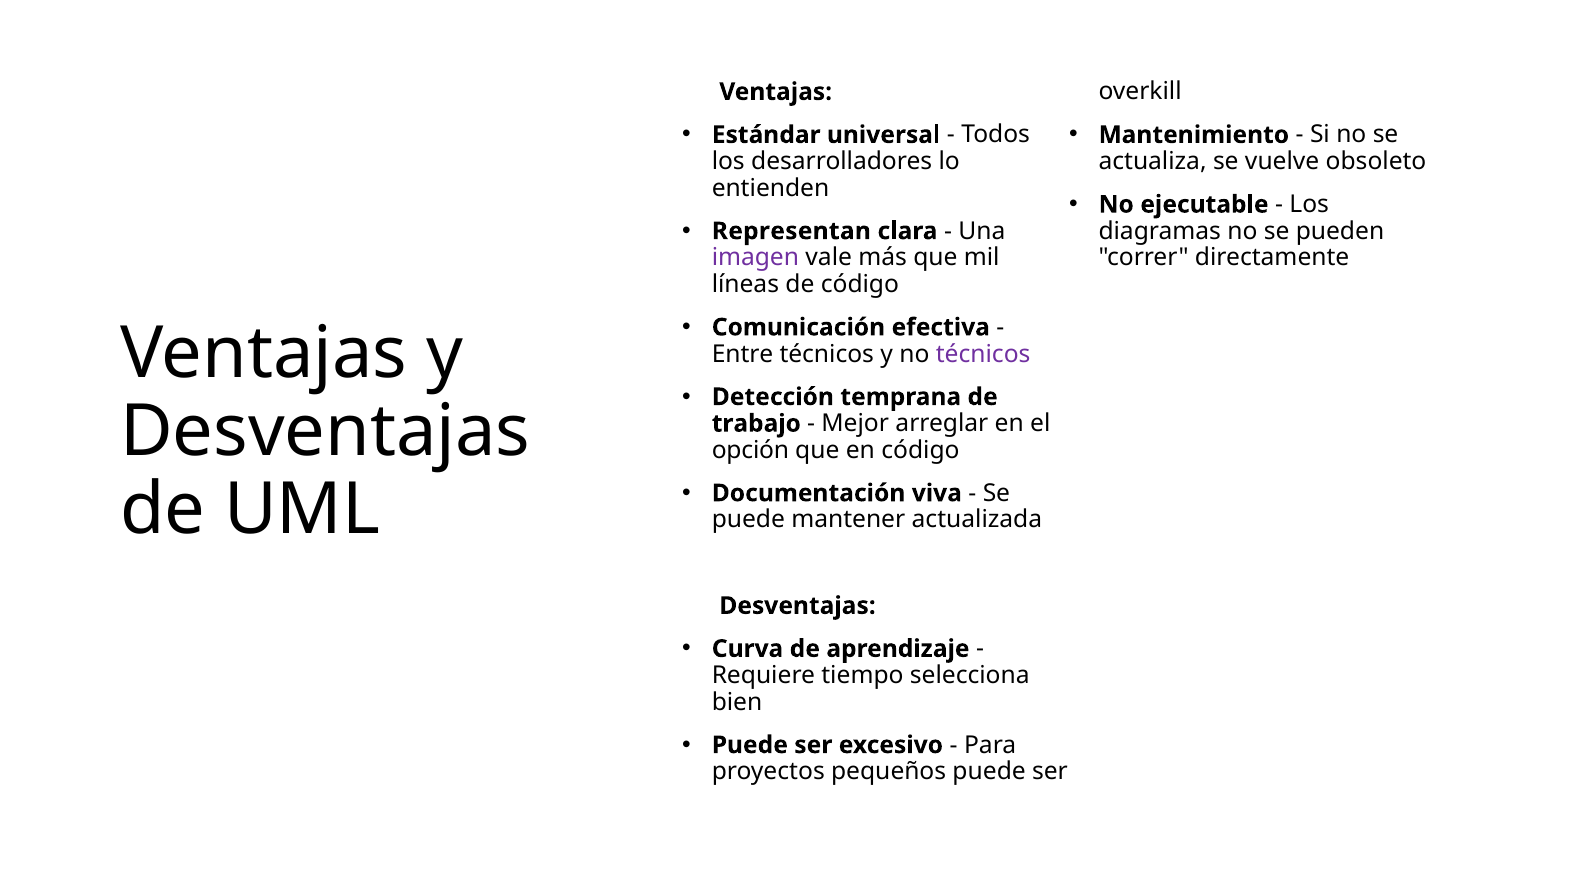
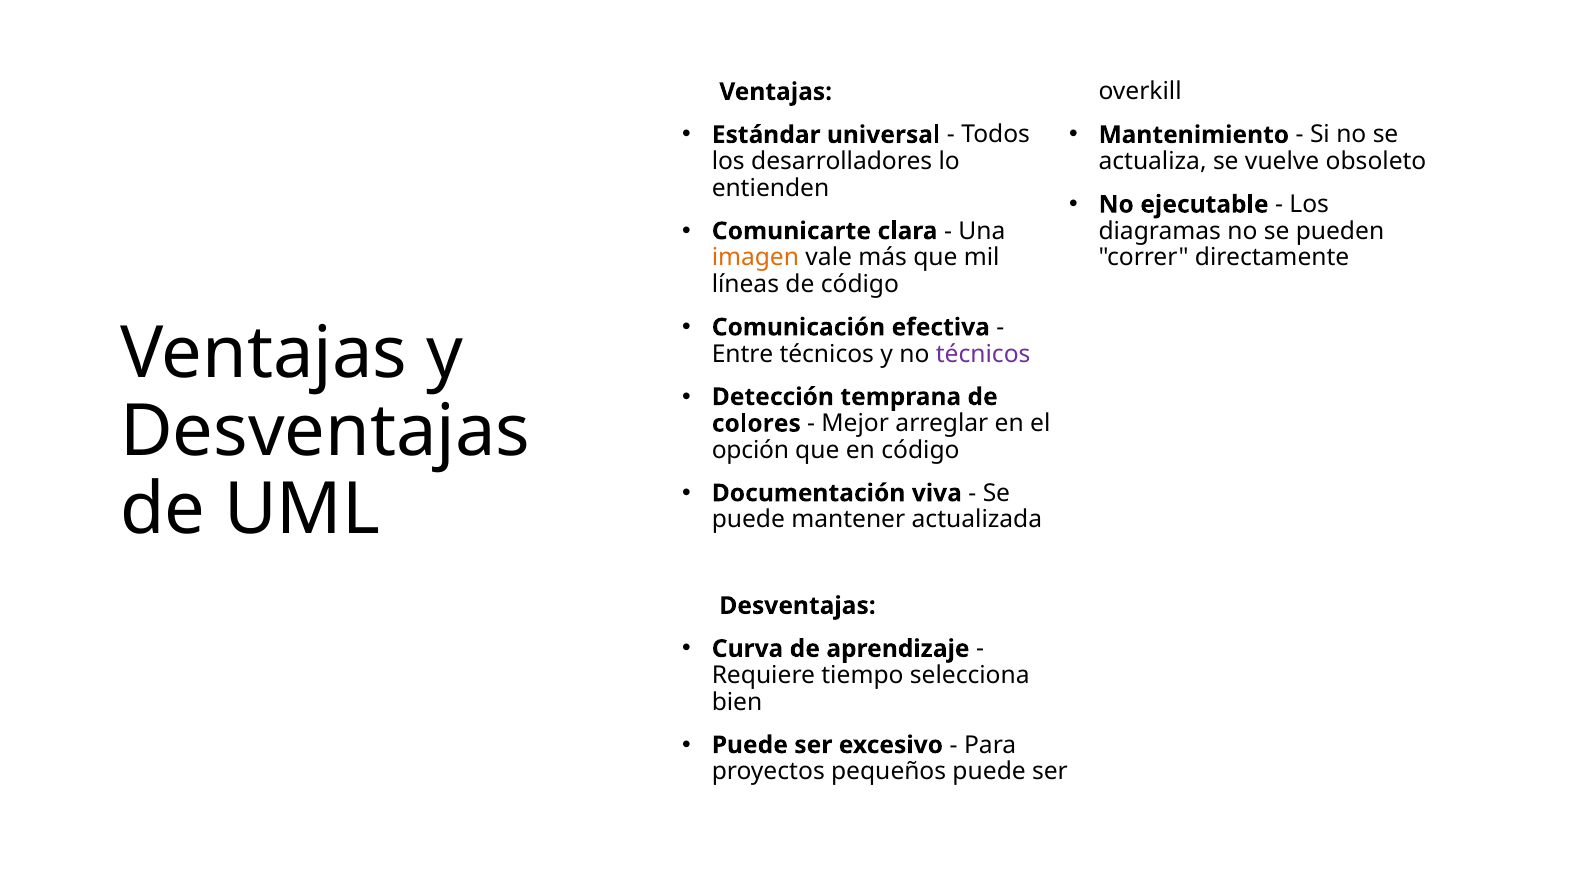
Representan: Representan -> Comunicarte (791, 231)
imagen colour: purple -> orange (755, 258)
trabajo: trabajo -> colores (756, 424)
